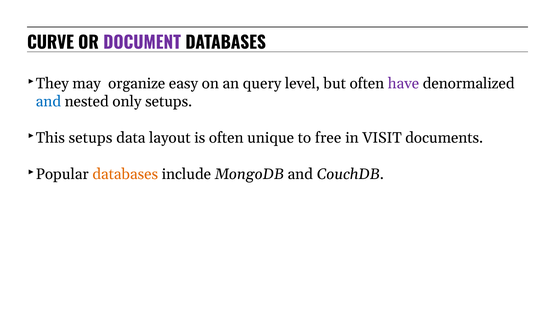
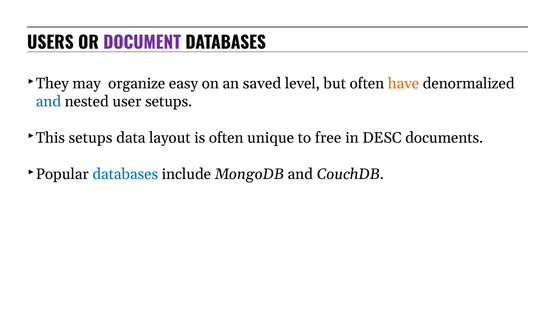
CURVE: CURVE -> USERS (50, 43)
query: query -> saved (262, 84)
have colour: purple -> orange (403, 84)
only: only -> user (127, 102)
VISIT: VISIT -> DESC (382, 138)
databases colour: orange -> blue (125, 175)
